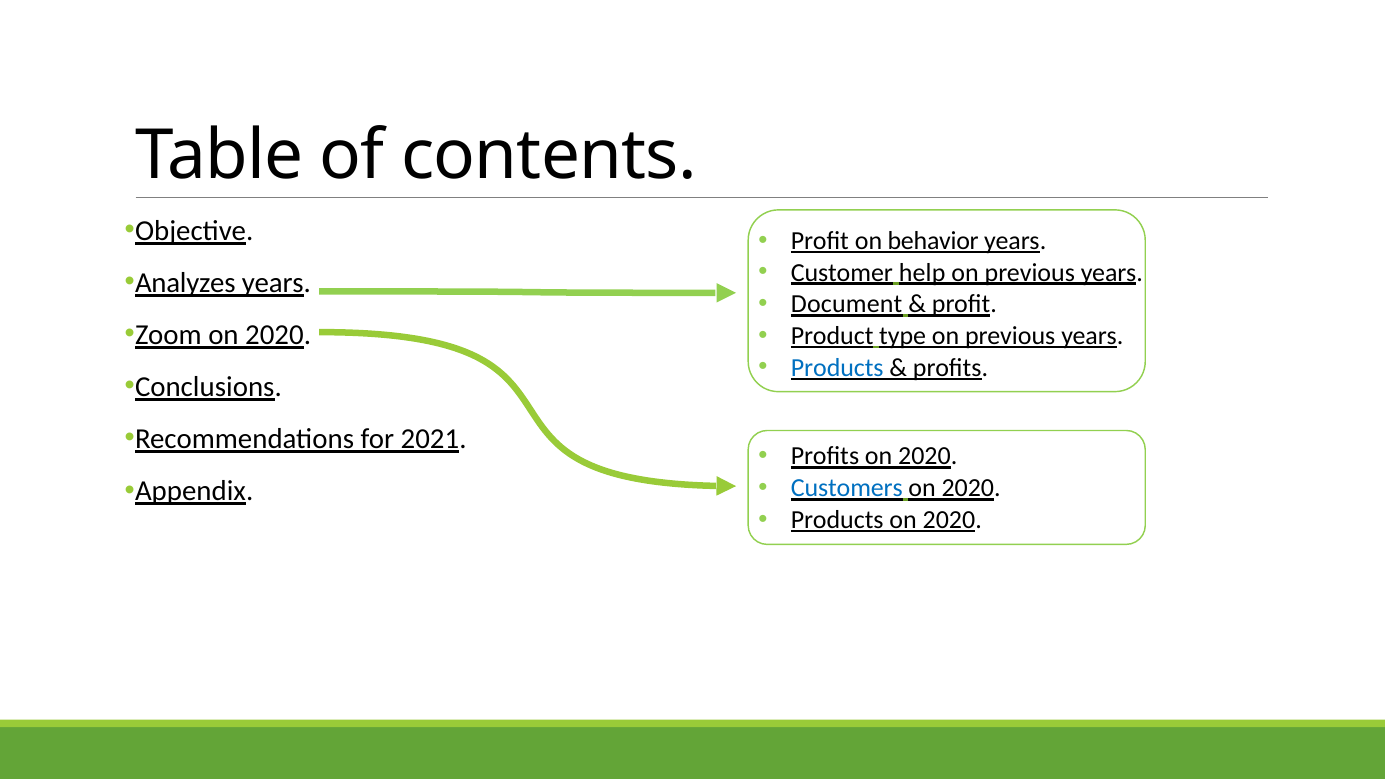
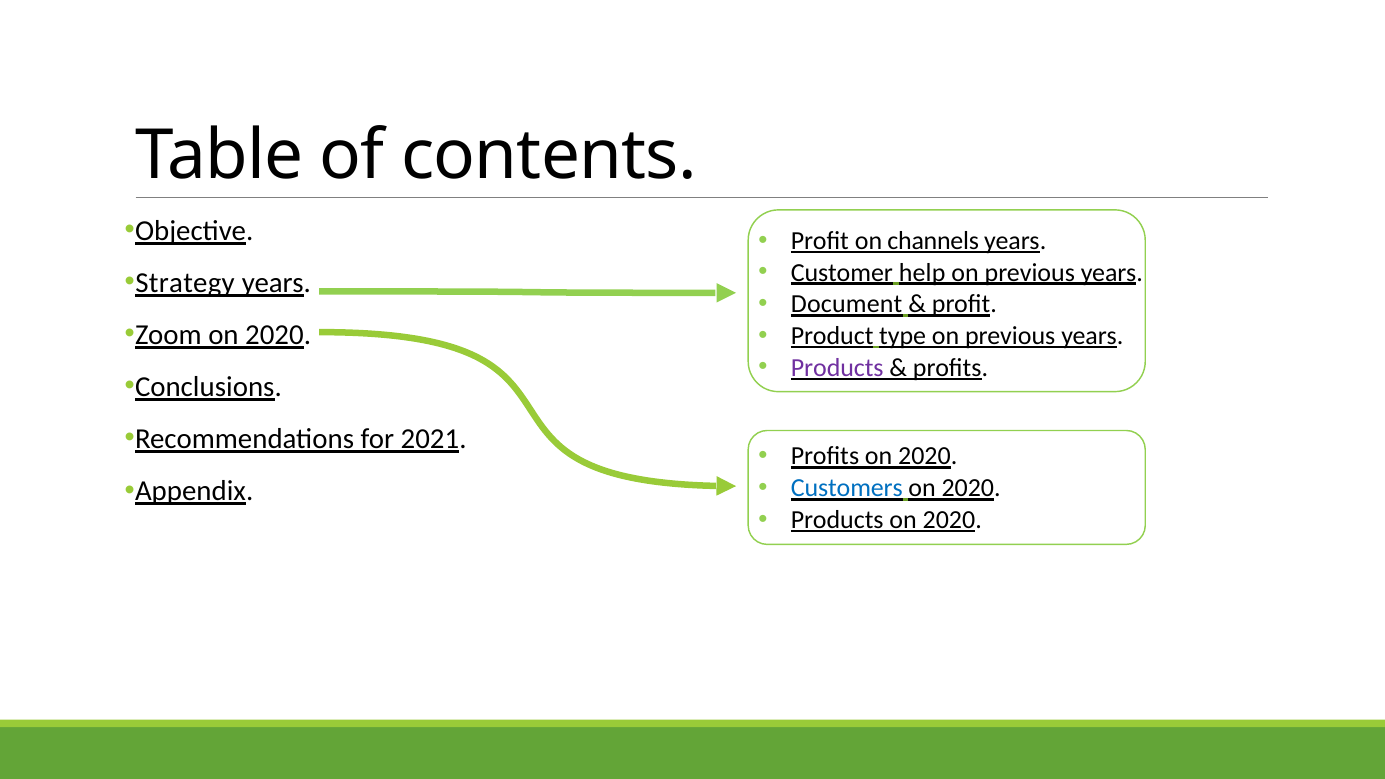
behavior: behavior -> channels (933, 241)
Analyzes: Analyzes -> Strategy (185, 283)
Products colour: blue -> purple (837, 368)
